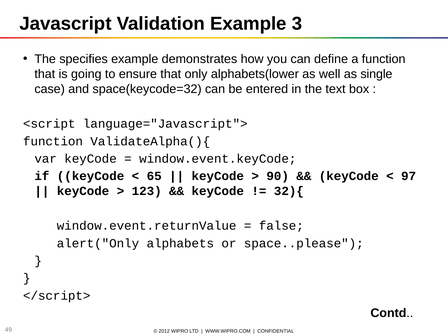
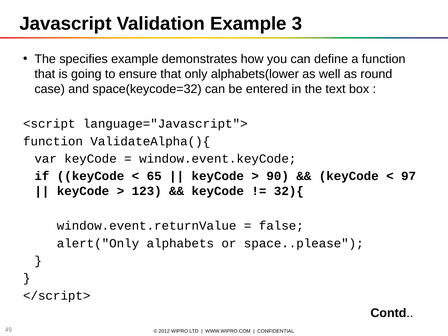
single: single -> round (376, 74)
